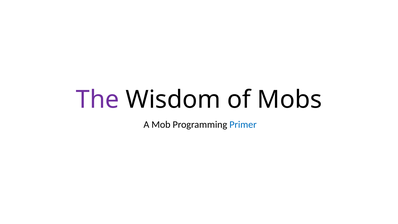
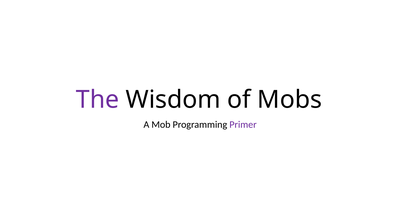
Primer colour: blue -> purple (243, 124)
